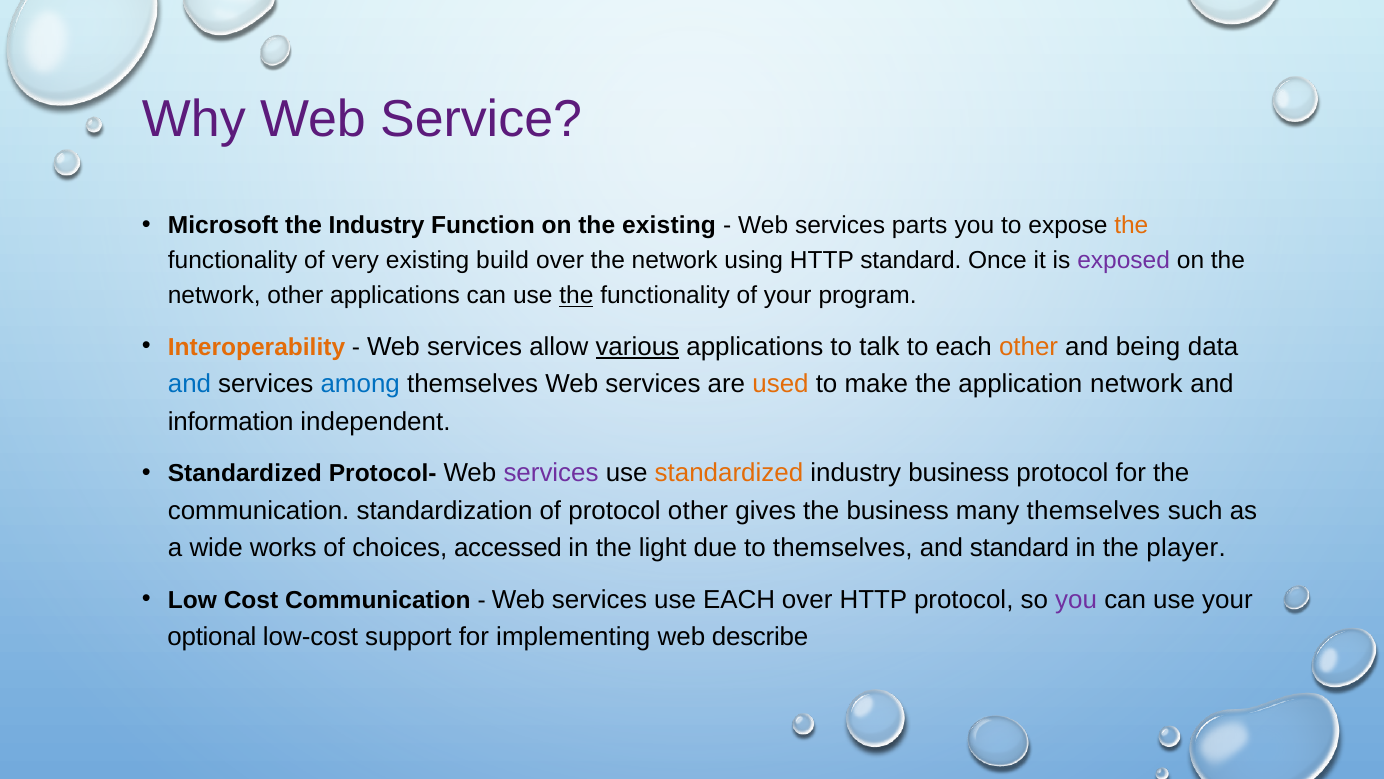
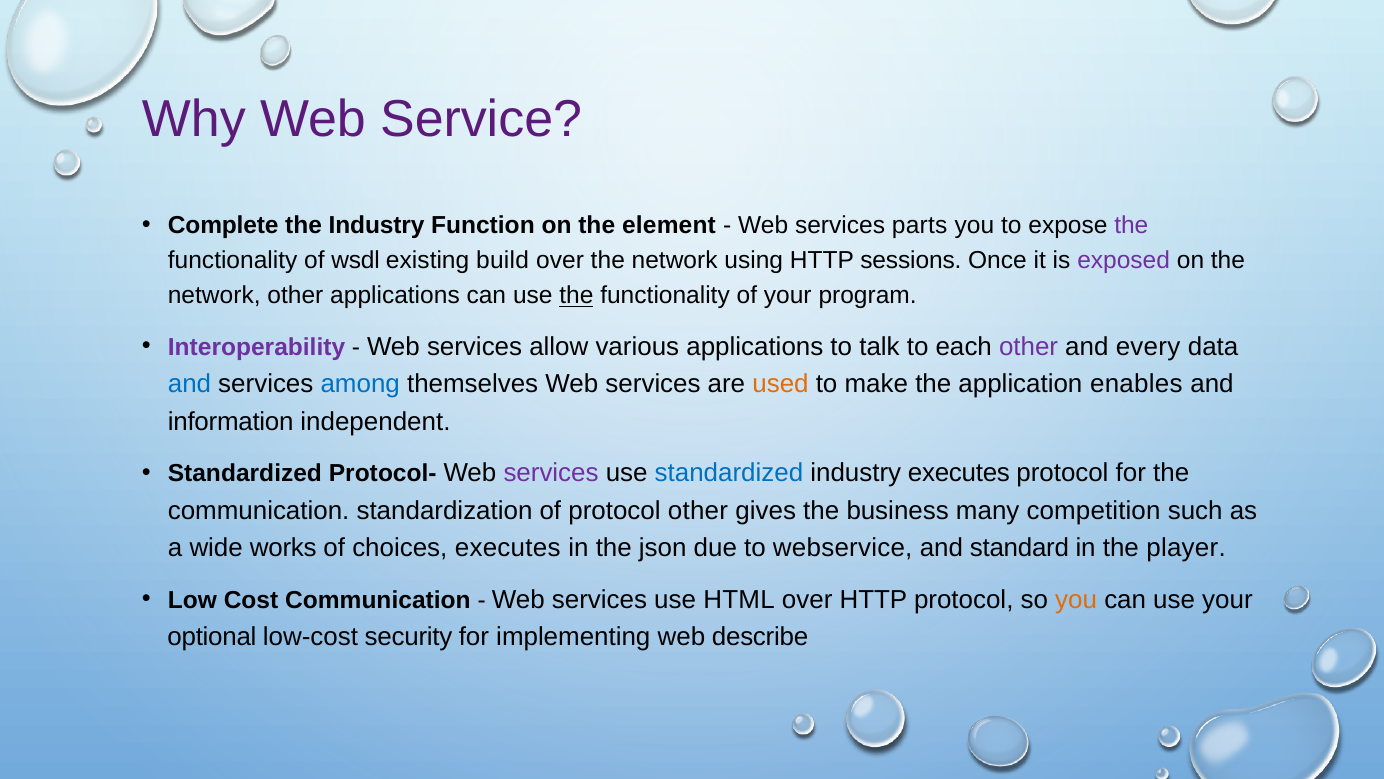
Microsoft: Microsoft -> Complete (223, 225)
the existing: existing -> element (669, 225)
the colour: orange -> purple (1131, 225)
very: very -> wsdl (356, 260)
HTTP standard: standard -> sessions (911, 260)
Interoperability colour: orange -> purple (257, 347)
various underline: present -> none (637, 347)
other colour: orange -> purple (1029, 347)
being: being -> every (1148, 347)
application network: network -> enables (1136, 384)
standardized colour: orange -> blue (729, 473)
industry business: business -> executes (959, 473)
many themselves: themselves -> competition (1094, 510)
choices accessed: accessed -> executes (508, 548)
light: light -> json (663, 548)
to themselves: themselves -> webservice (843, 548)
use EACH: EACH -> HTML (739, 599)
you colour: purple -> orange (1076, 599)
support: support -> security (409, 637)
